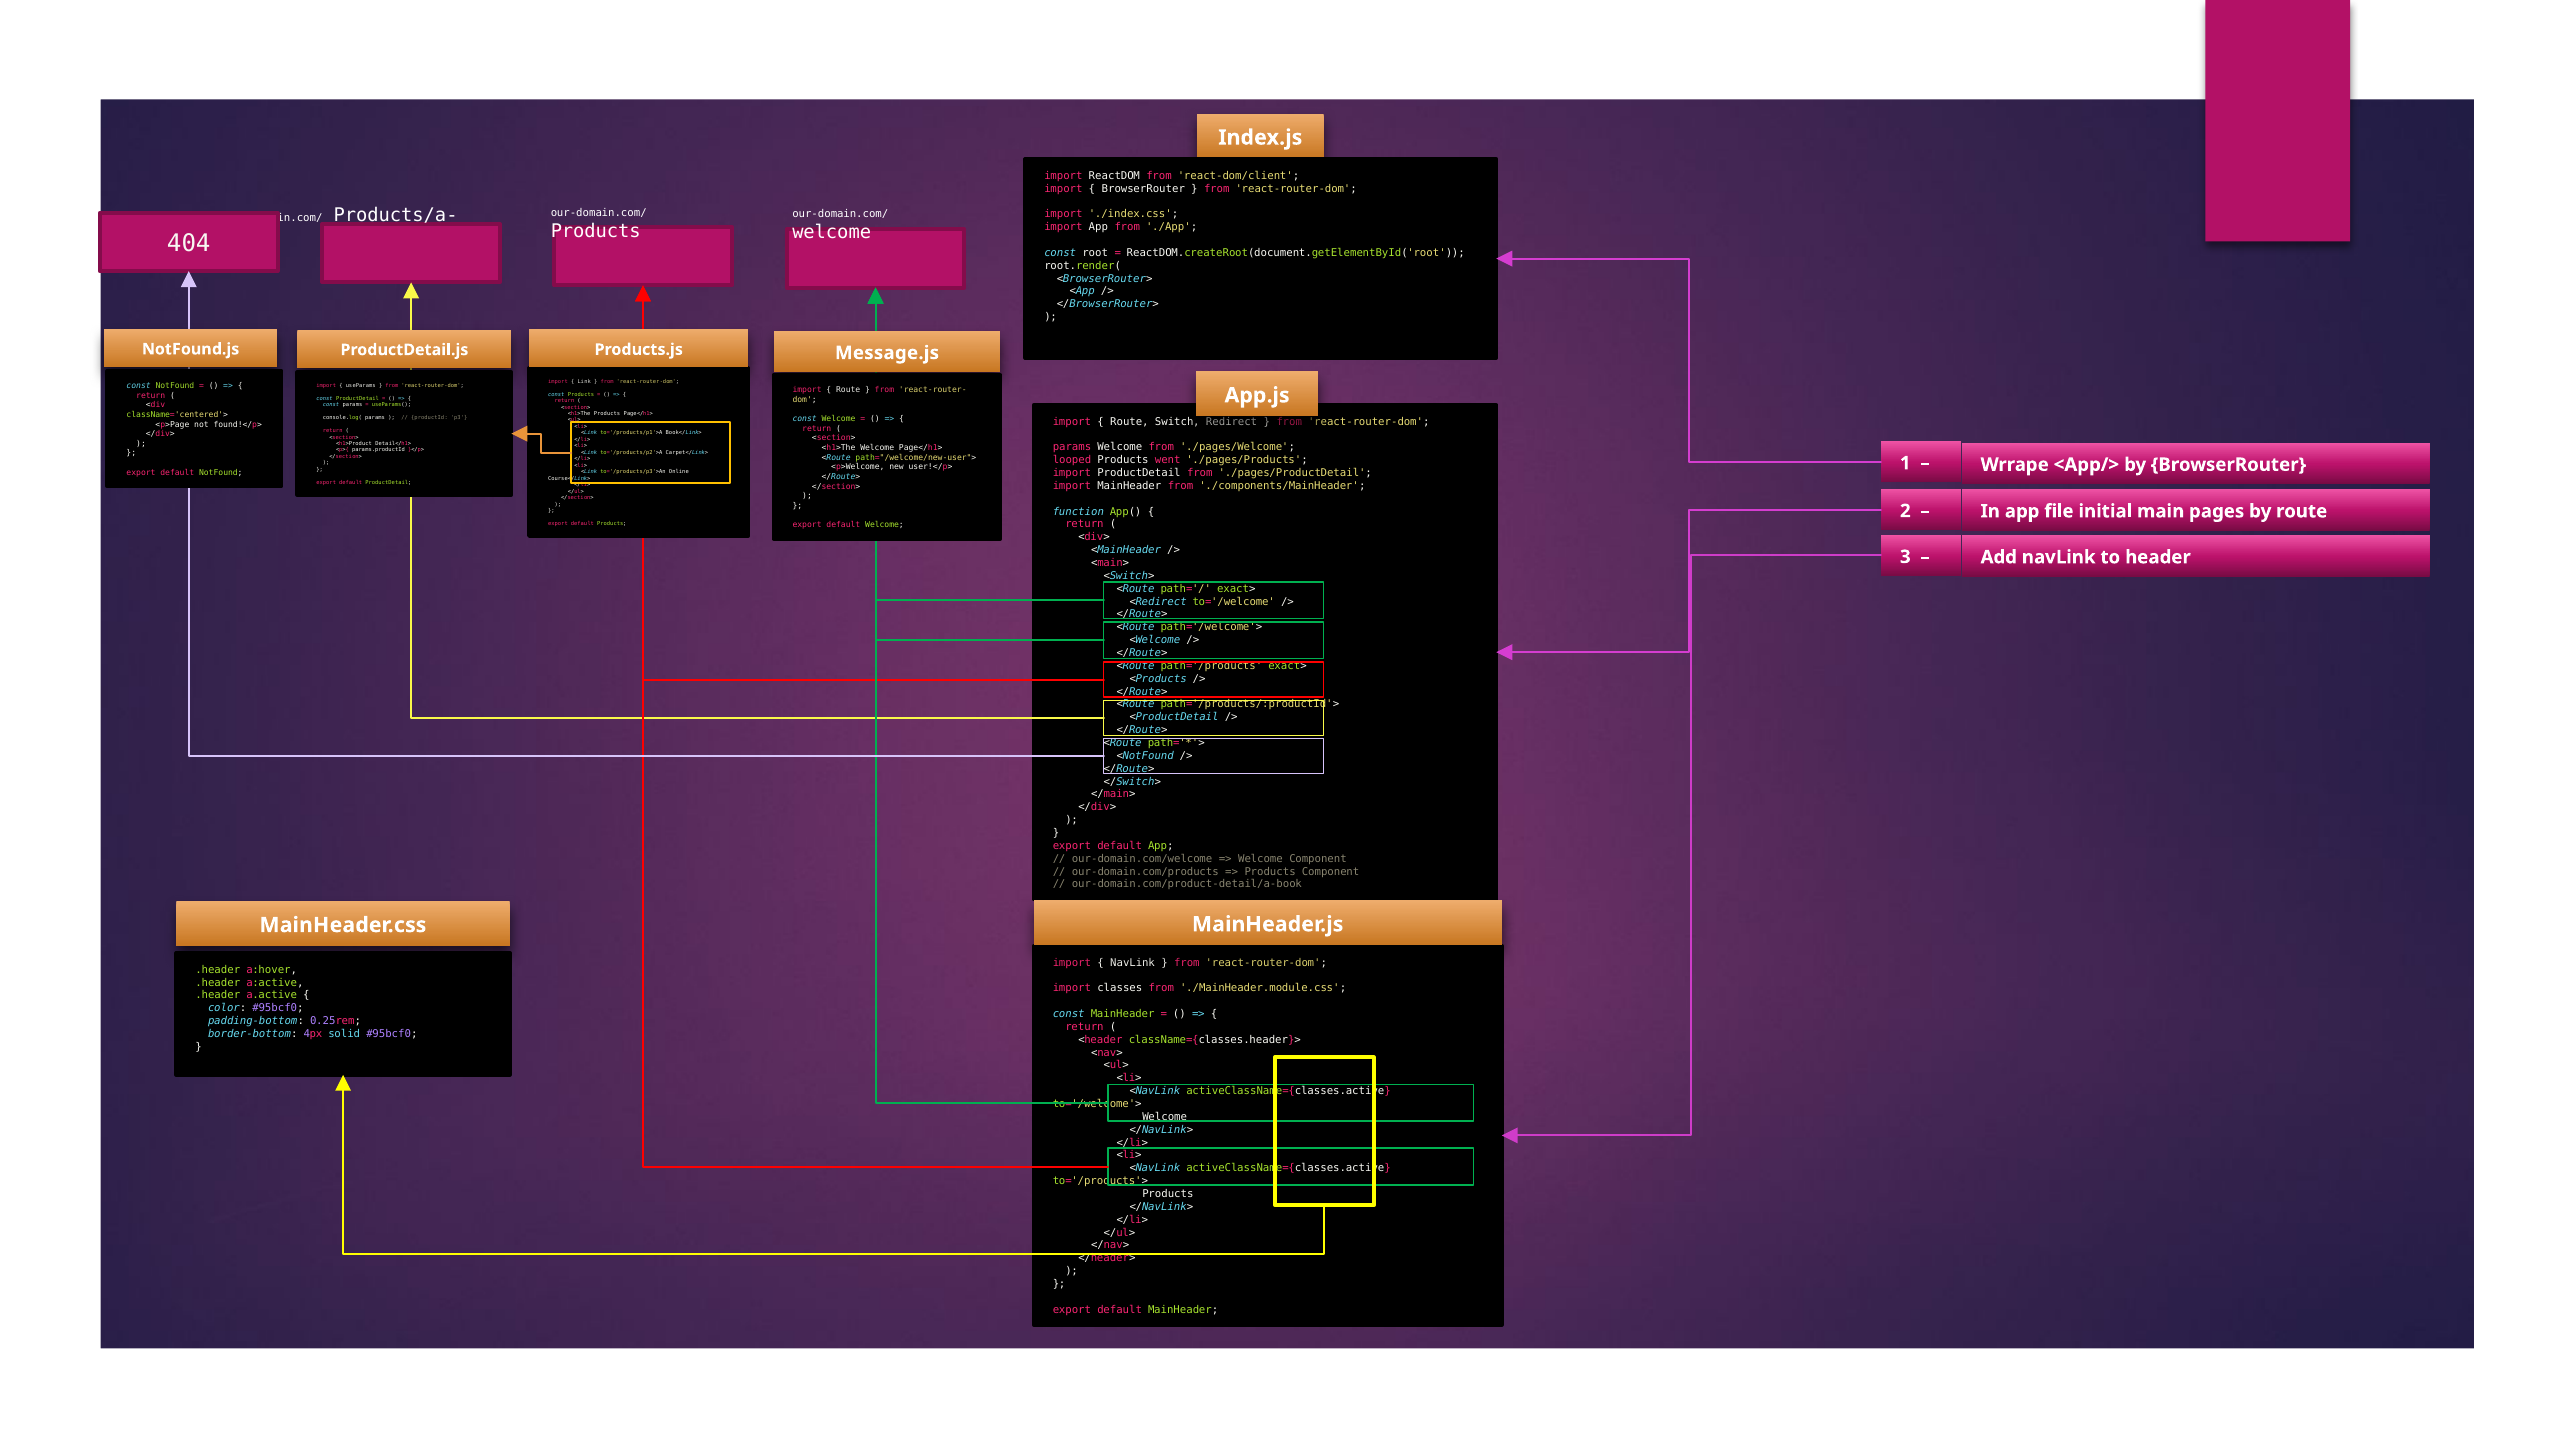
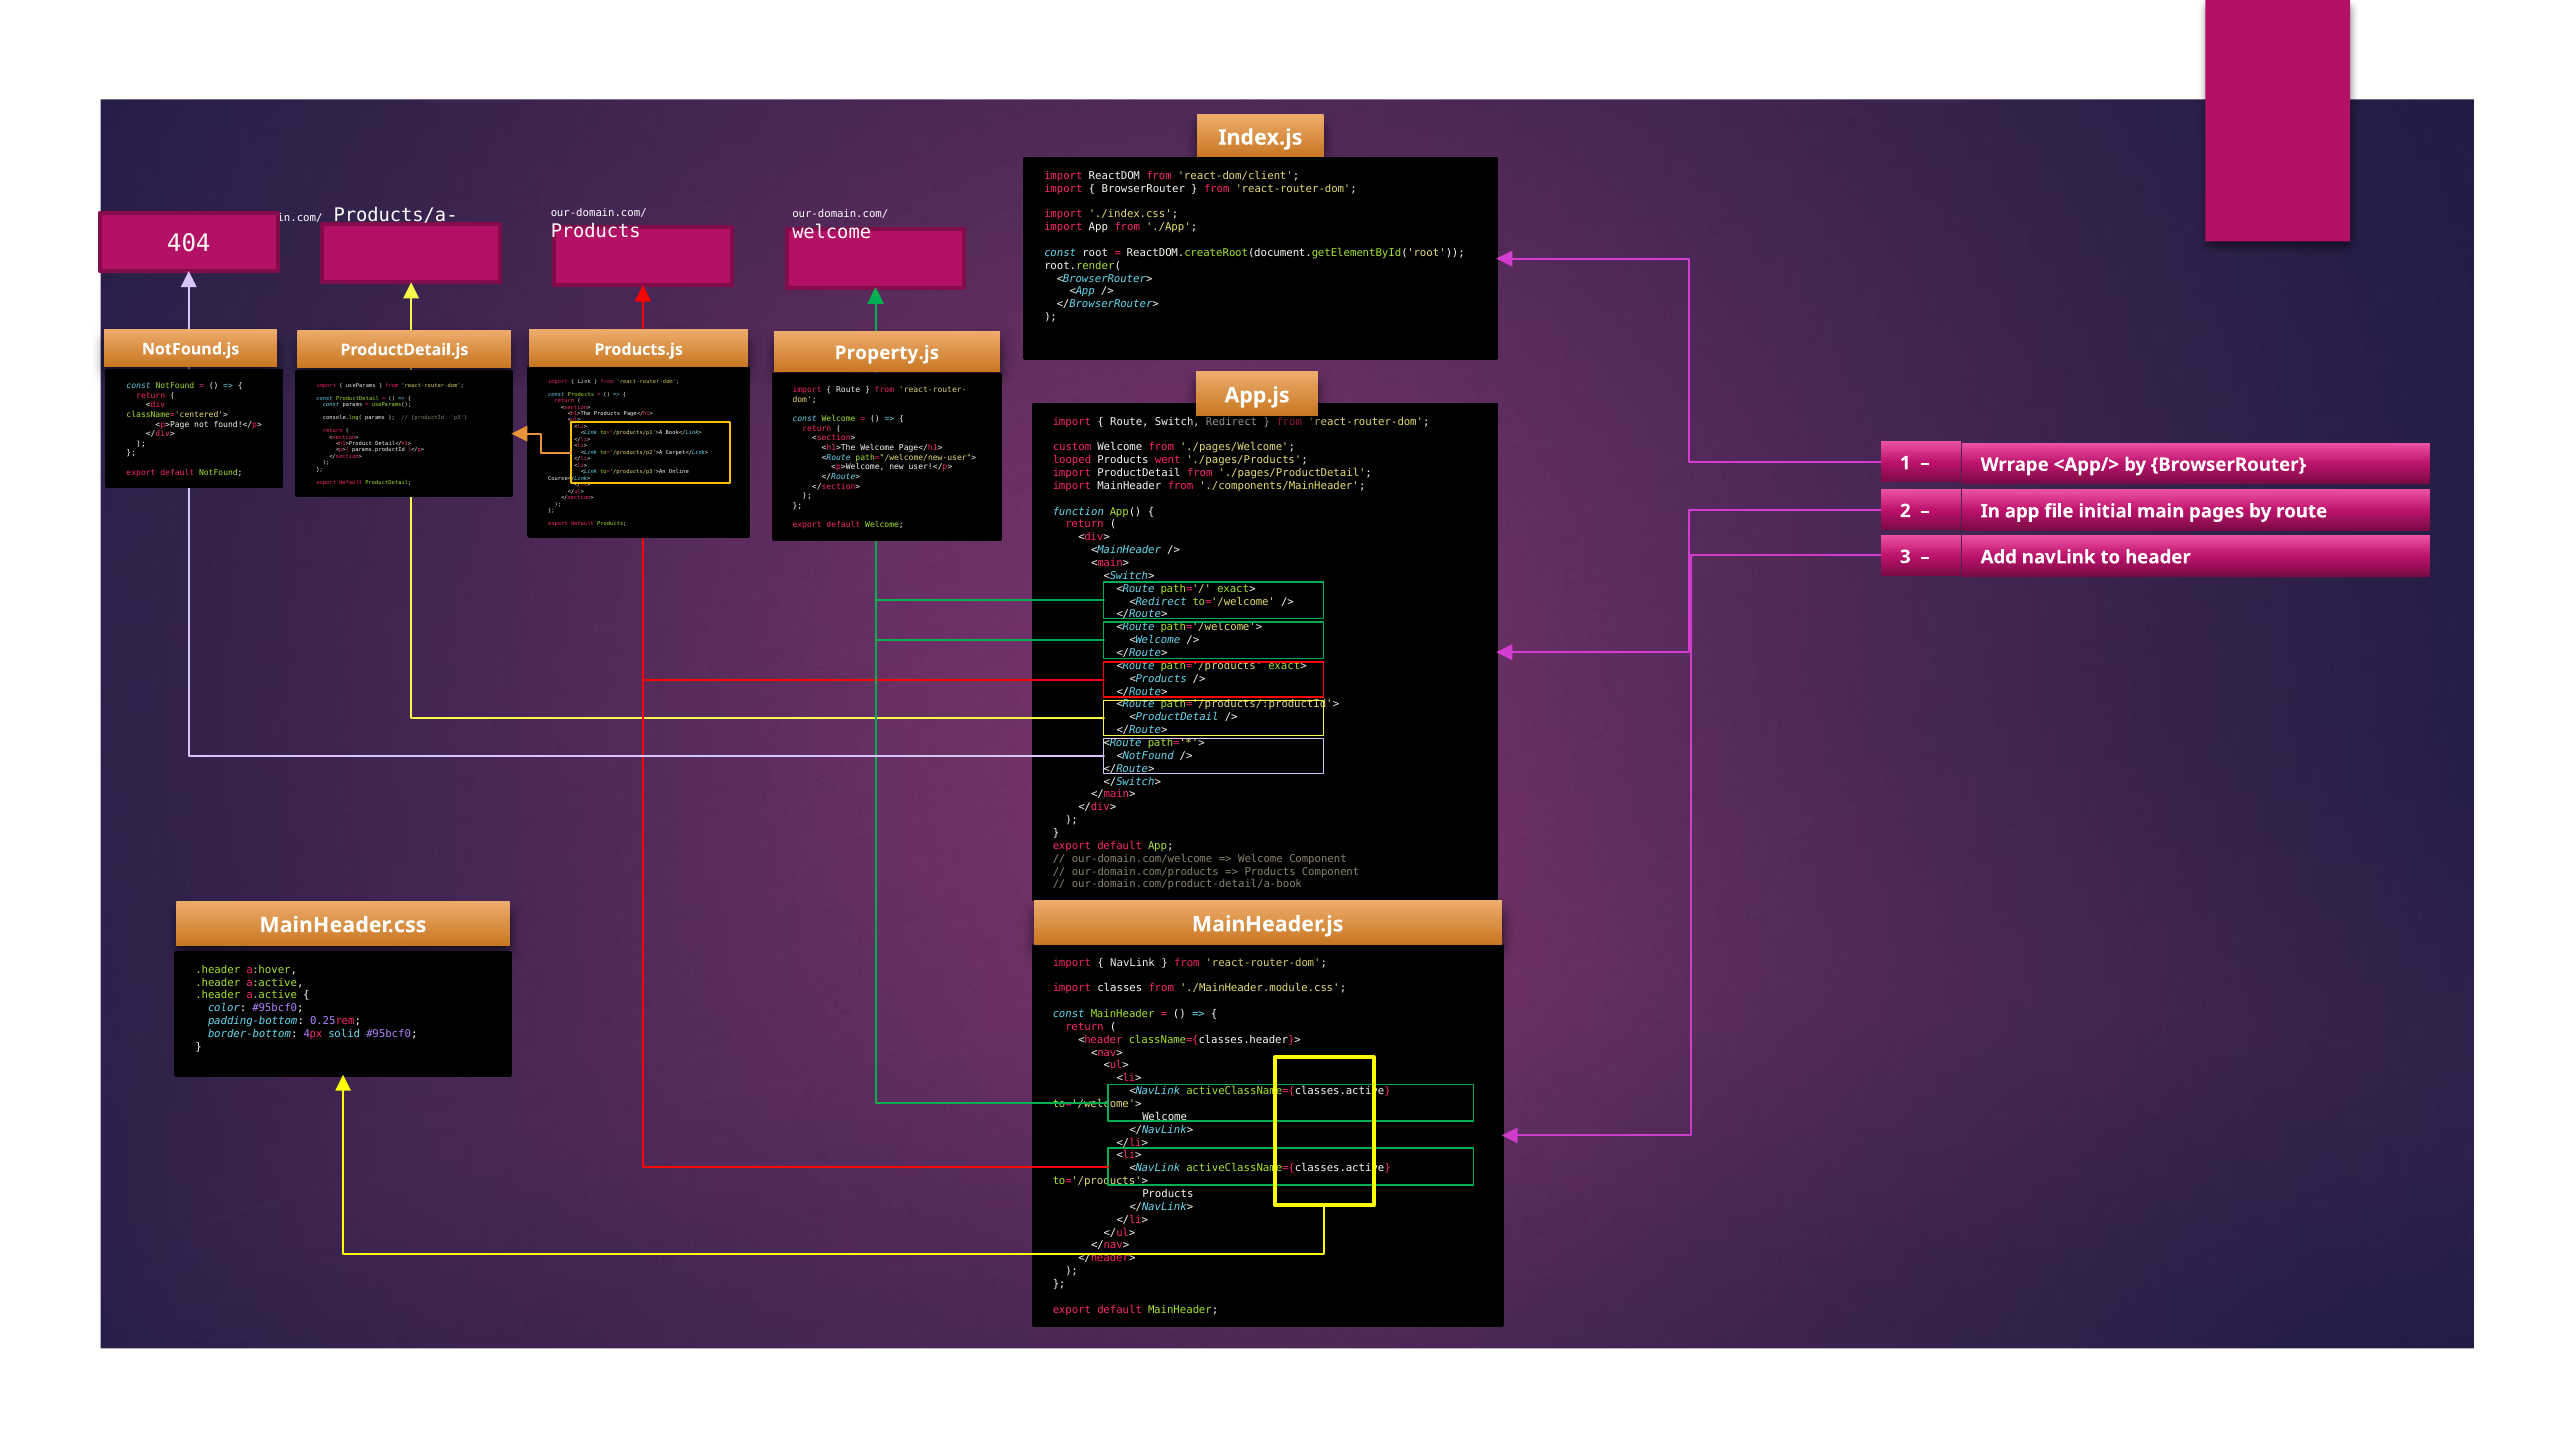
Message.js: Message.js -> Property.js (887, 353)
params: params -> custom (1072, 447)
